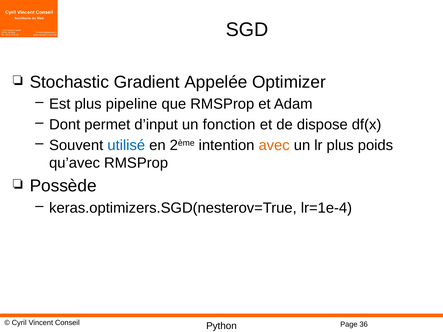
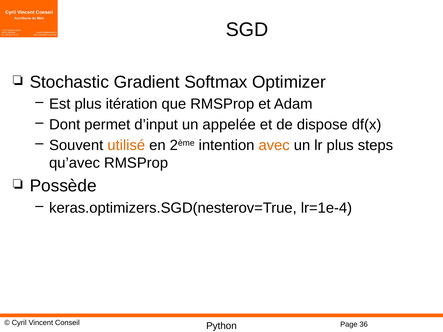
Appelée: Appelée -> Softmax (216, 82)
pipeline: pipeline -> itération (132, 104)
fonction: fonction -> appelée (229, 125)
utilisé colour: blue -> orange (126, 146)
poids: poids -> steps (375, 146)
